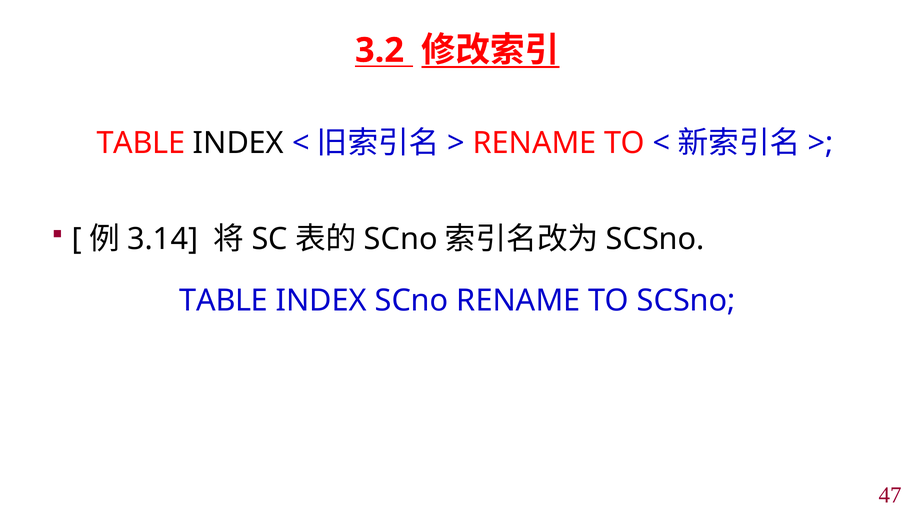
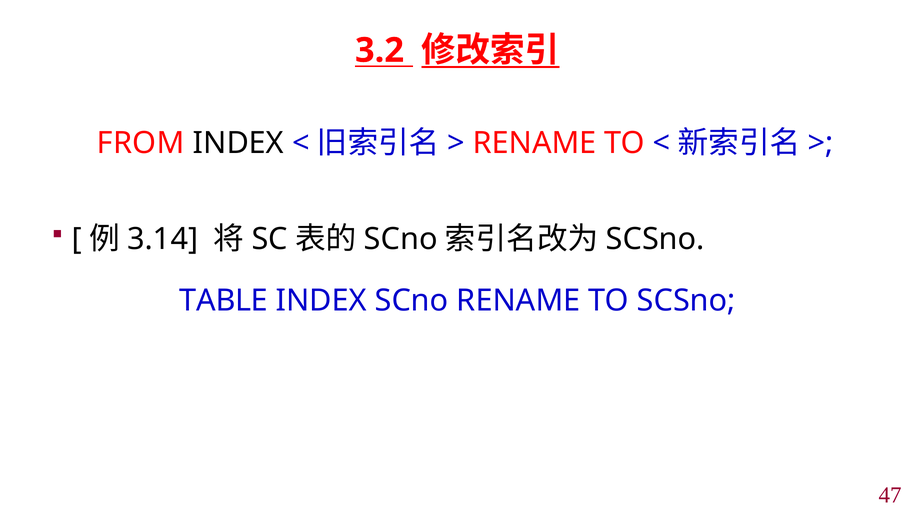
TABLE: TABLE -> FROM (141, 143)
